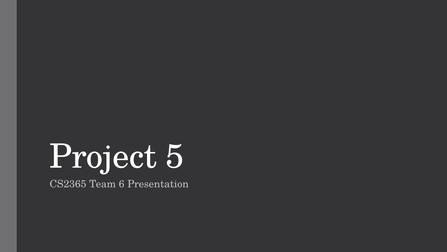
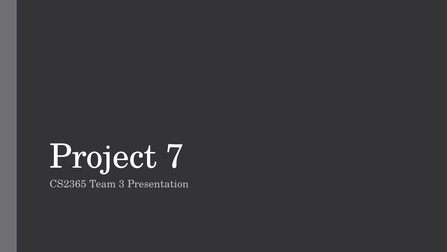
5: 5 -> 7 (175, 156)
6: 6 -> 3 (122, 184)
